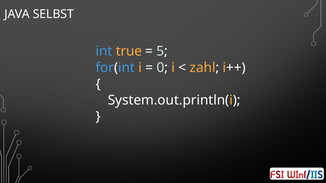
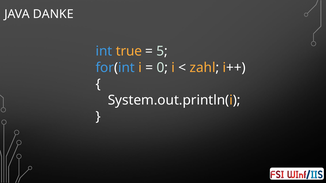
SELBST: SELBST -> DANKE (53, 14)
